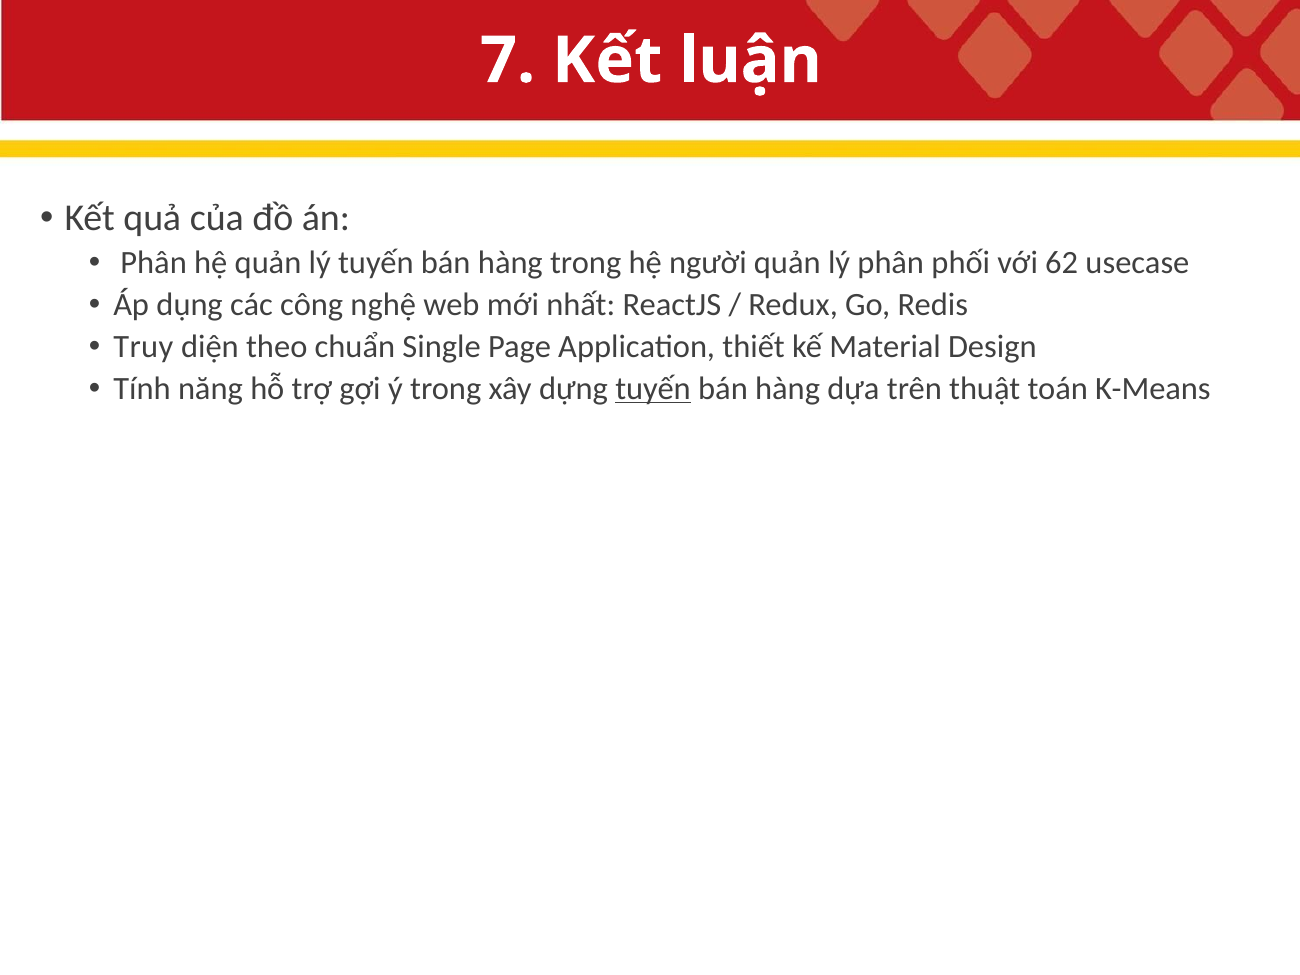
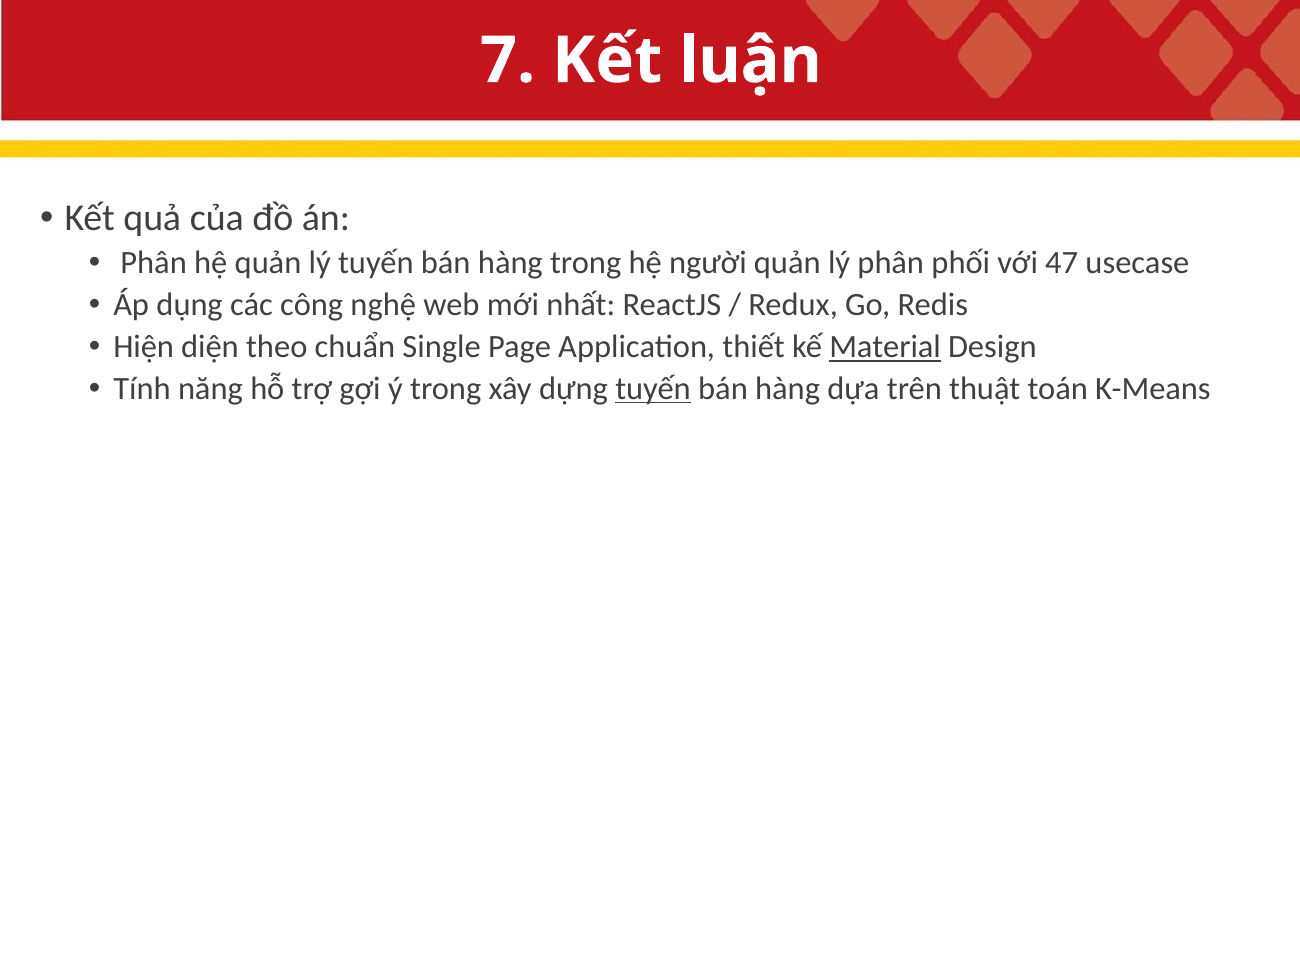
62: 62 -> 47 (1062, 263)
Truy: Truy -> Hiện (144, 347)
Material underline: none -> present (885, 347)
